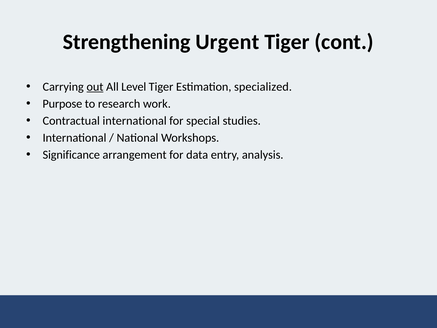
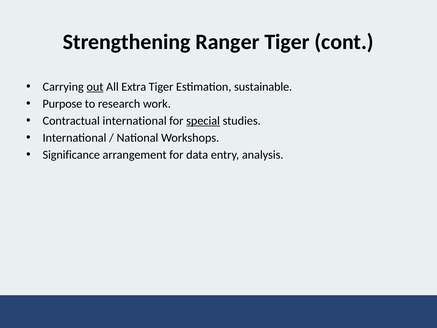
Urgent: Urgent -> Ranger (227, 42)
Level: Level -> Extra (134, 87)
specialized: specialized -> sustainable (263, 87)
special underline: none -> present (203, 121)
